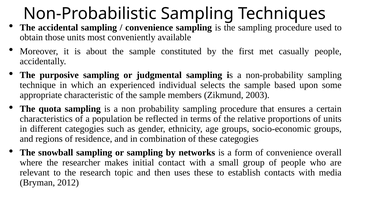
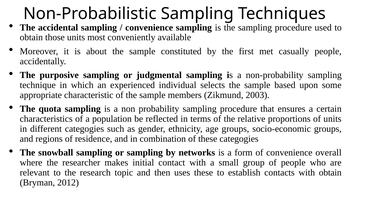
with media: media -> obtain (330, 173)
